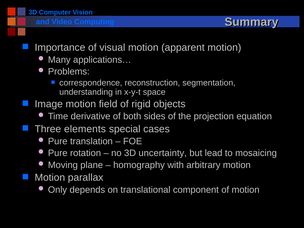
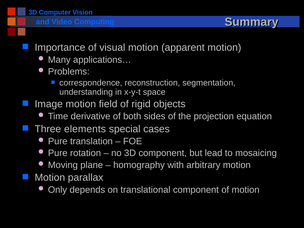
3D uncertainty: uncertainty -> component (163, 153)
